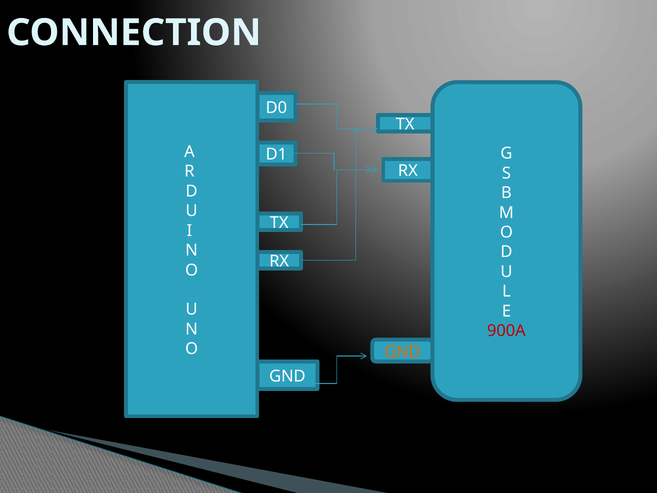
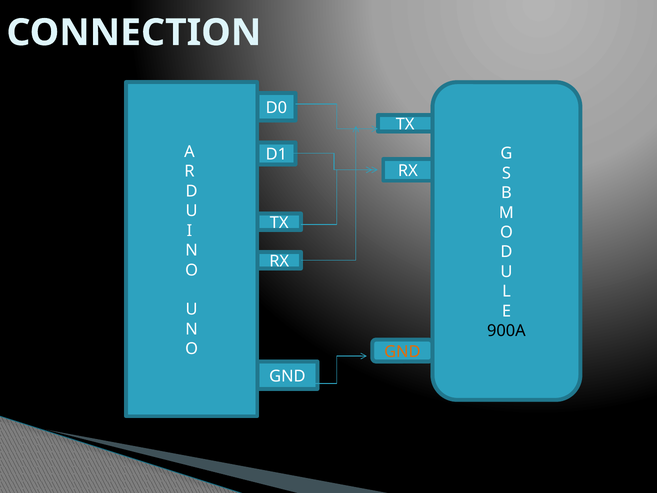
900A colour: red -> black (506, 331)
